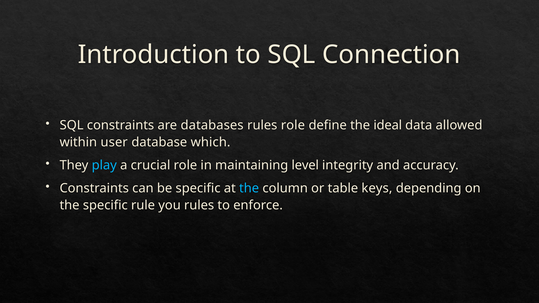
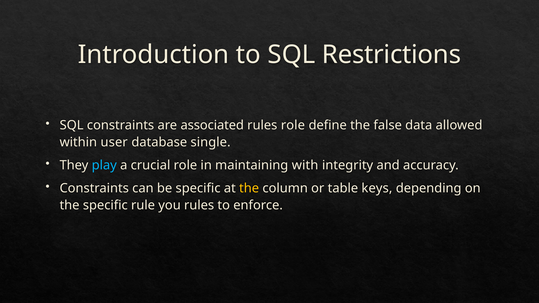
Connection: Connection -> Restrictions (391, 55)
databases: databases -> associated (212, 125)
ideal: ideal -> false (388, 125)
which: which -> single (211, 142)
level: level -> with (305, 165)
the colour: light blue -> yellow (249, 188)
